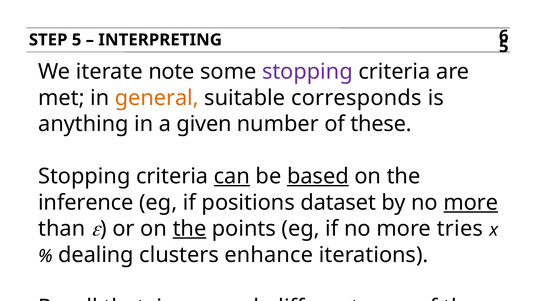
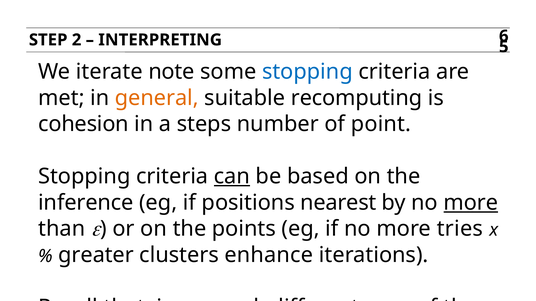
STEP 5: 5 -> 2 (77, 40)
stopping colour: purple -> blue (307, 72)
corresponds: corresponds -> recomputing (357, 98)
anything: anything -> cohesion (83, 124)
given: given -> steps (204, 124)
these: these -> point (381, 124)
based underline: present -> none (318, 176)
dataset: dataset -> nearest (338, 203)
the underline: present -> none (189, 229)
dealing: dealing -> greater (96, 255)
